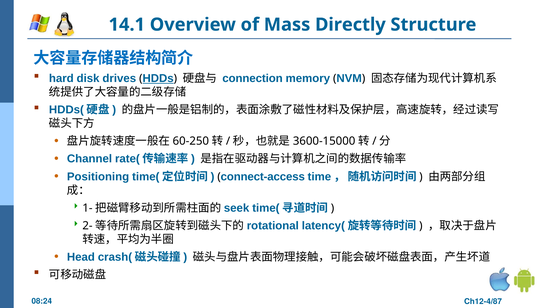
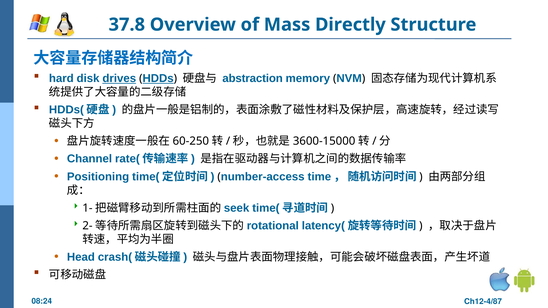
14.1: 14.1 -> 37.8 (127, 25)
drives underline: none -> present (119, 78)
connection: connection -> abstraction (253, 78)
connect-access: connect-access -> number-access (263, 177)
